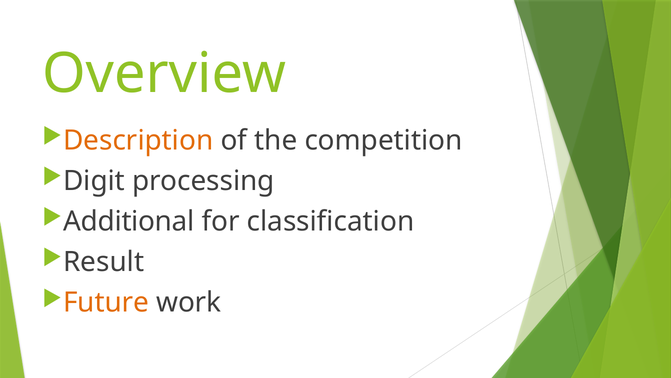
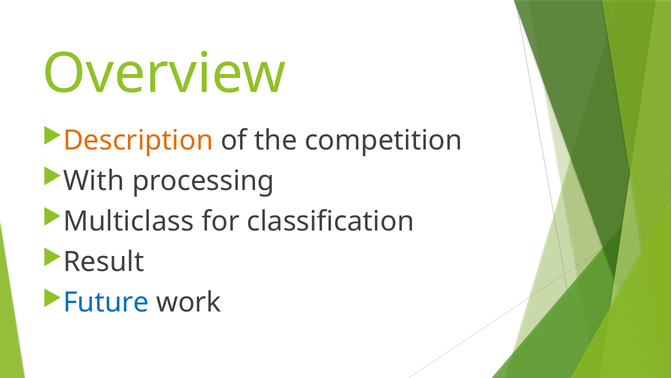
Digit: Digit -> With (94, 181)
Additional: Additional -> Multiclass (129, 221)
Future colour: orange -> blue (106, 302)
